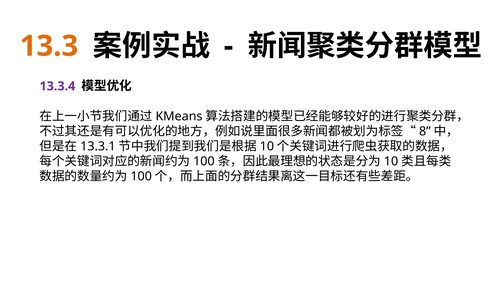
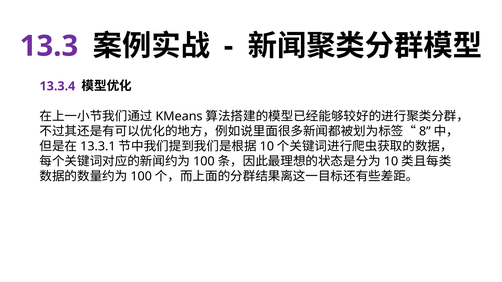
13.3 colour: orange -> purple (49, 46)
